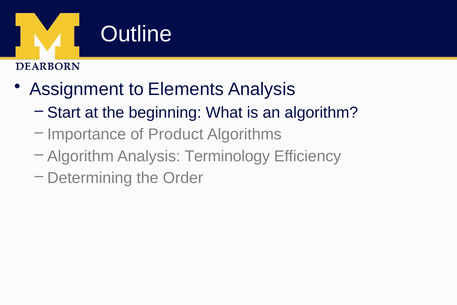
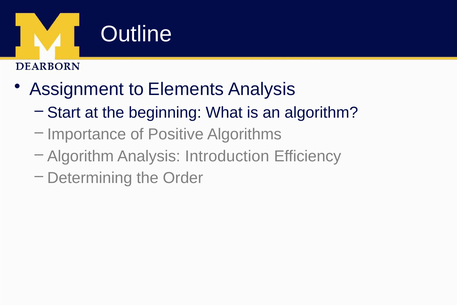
Product: Product -> Positive (176, 134)
Terminology: Terminology -> Introduction (227, 156)
